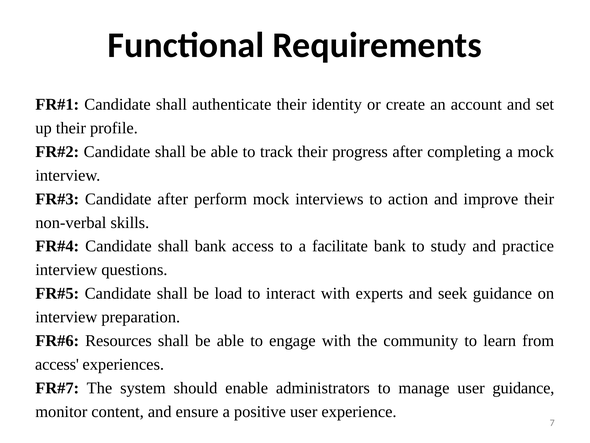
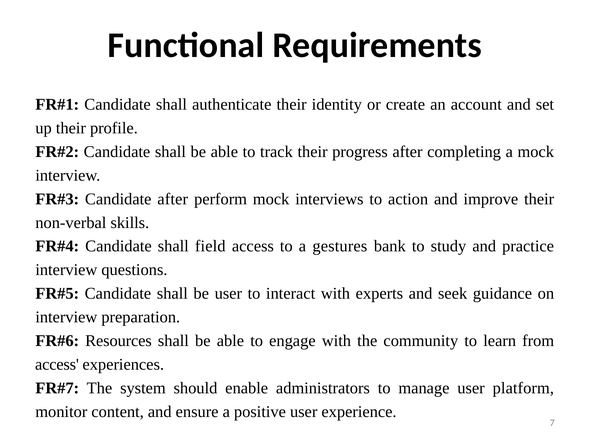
shall bank: bank -> field (210, 246)
facilitate: facilitate -> gestures (340, 246)
be load: load -> user (228, 293)
user guidance: guidance -> platform (523, 388)
